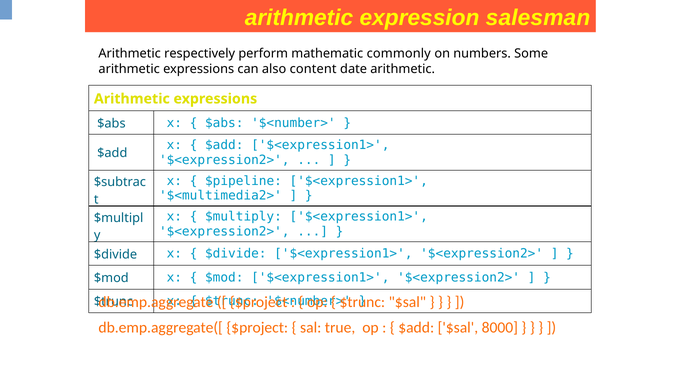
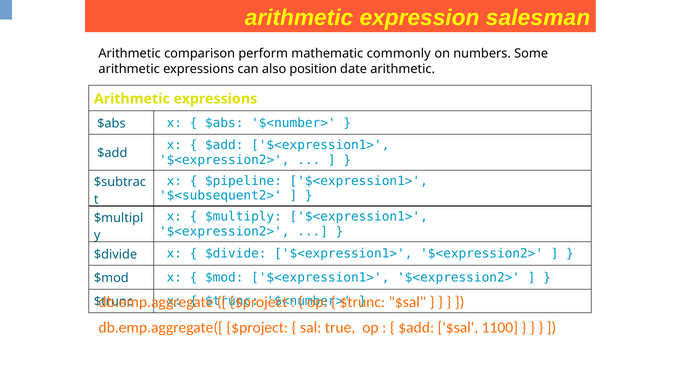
respectively: respectively -> comparison (200, 54)
content: content -> position (313, 69)
$<multimedia2>: $<multimedia2> -> $<subsequent2> (220, 196)
8000: 8000 -> 1100 (500, 328)
